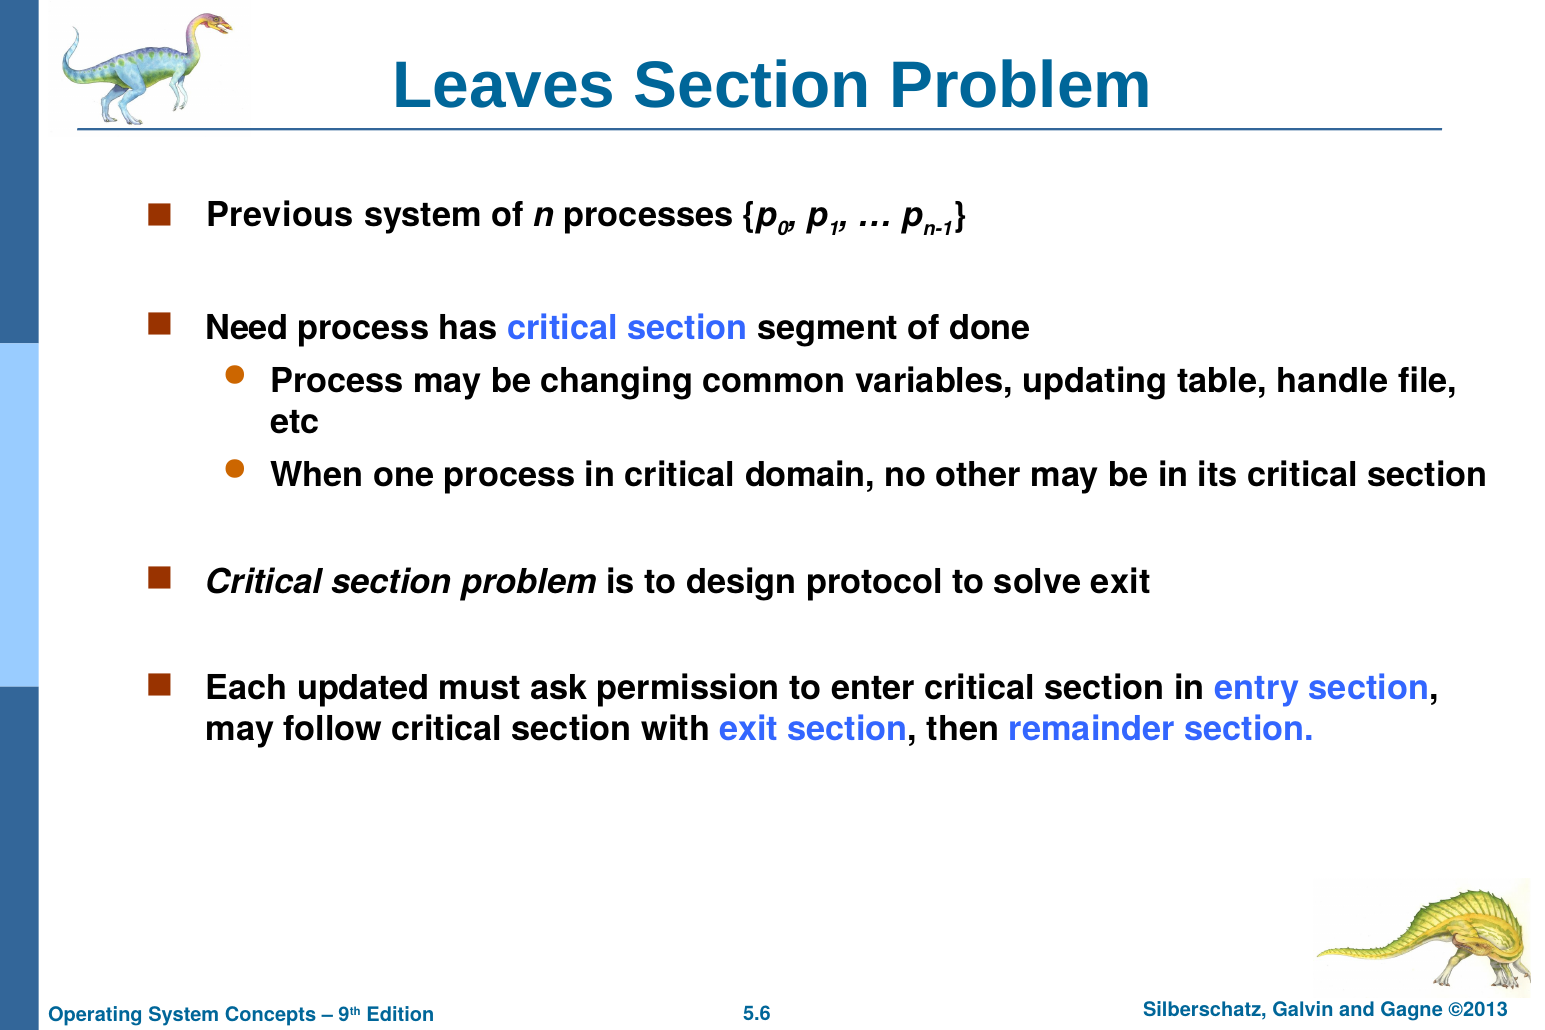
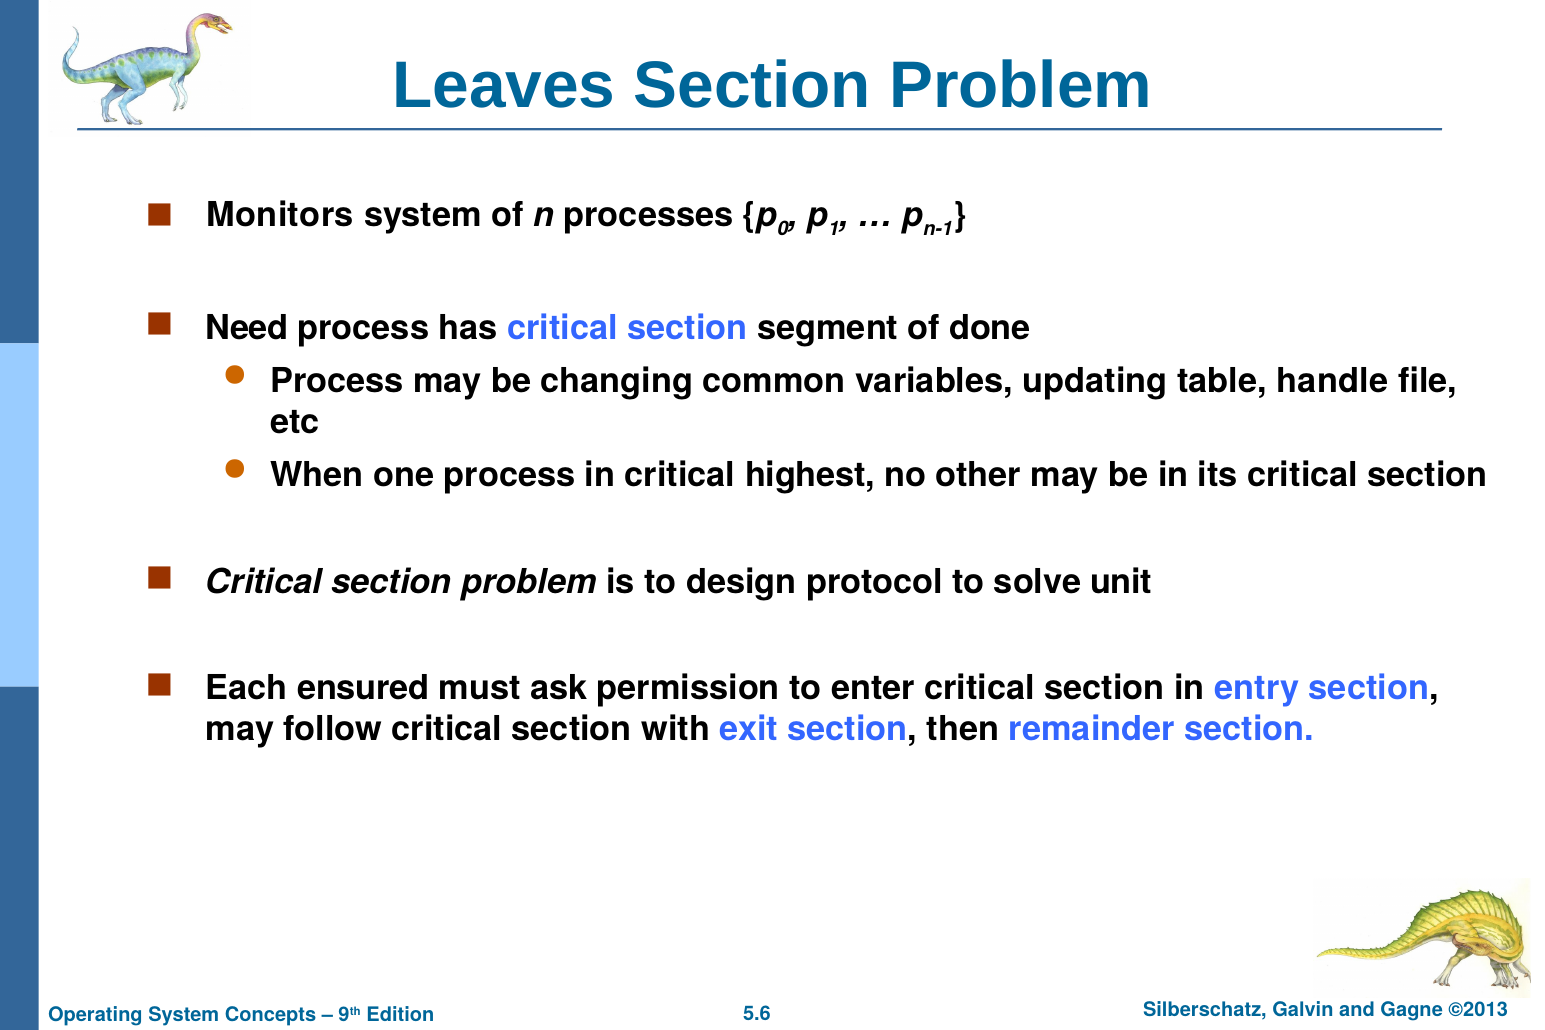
Previous: Previous -> Monitors (280, 216)
domain: domain -> highest (810, 475)
solve exit: exit -> unit (1121, 582)
updated: updated -> ensured (363, 688)
